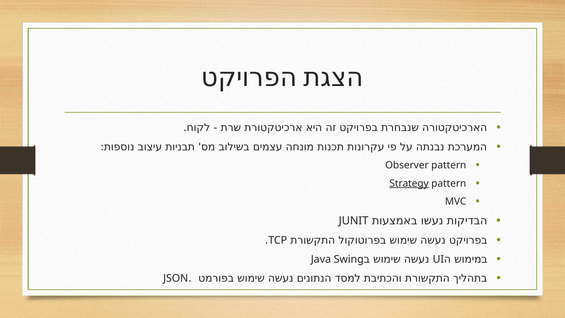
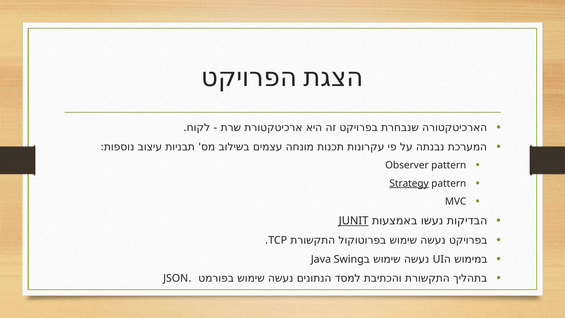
JUNIT underline: none -> present (354, 221)
